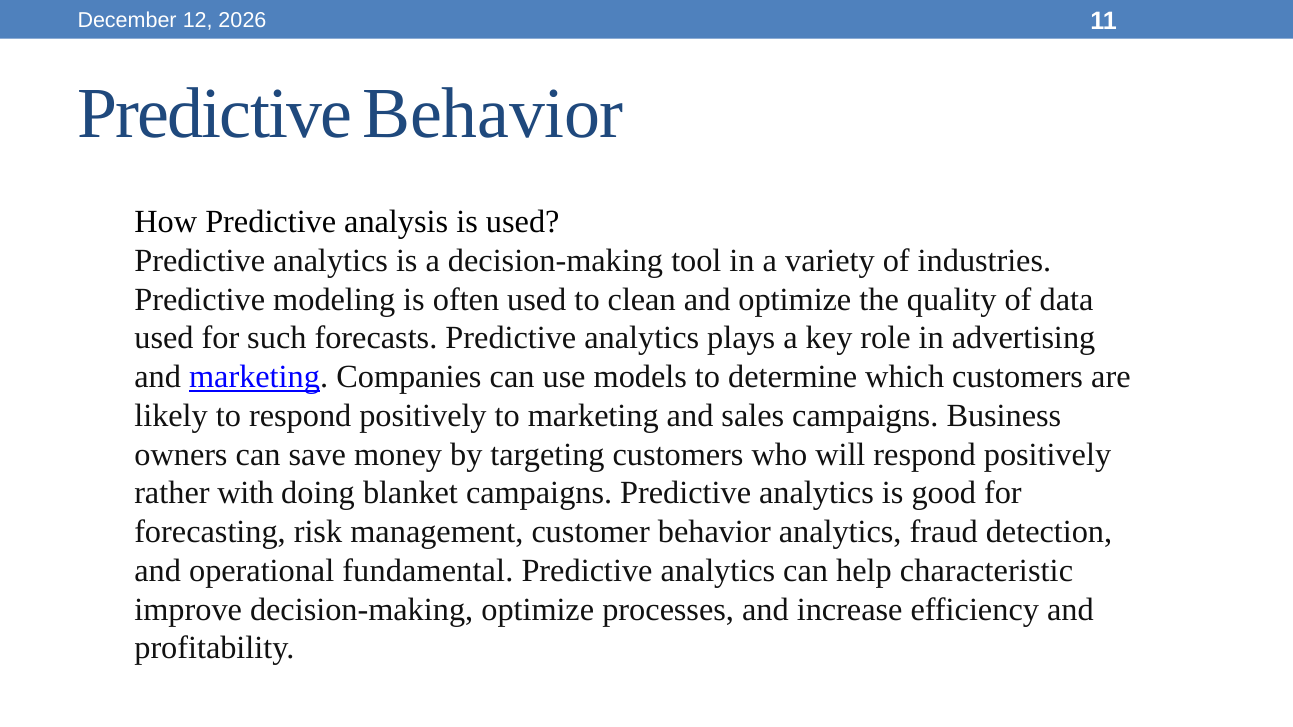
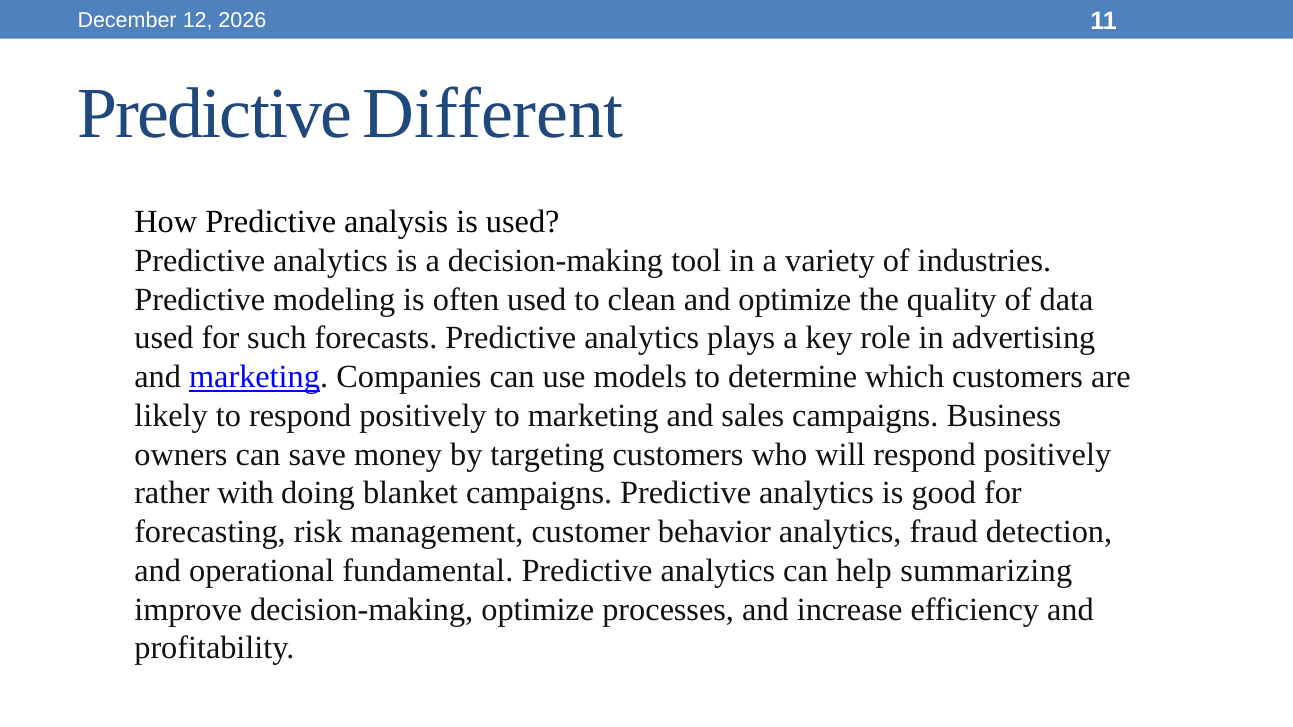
Predictive Behavior: Behavior -> Different (493, 114)
characteristic: characteristic -> summarizing (986, 571)
